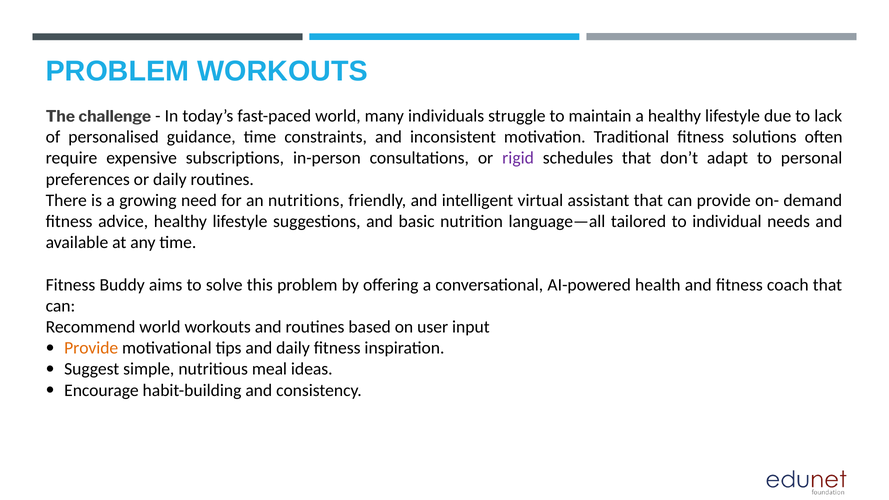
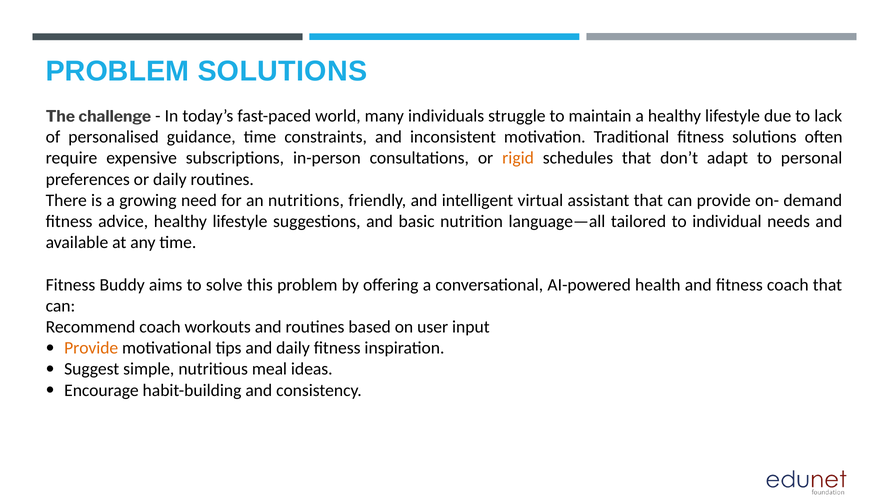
PROBLEM WORKOUTS: WORKOUTS -> SOLUTIONS (282, 71)
rigid colour: purple -> orange (518, 158)
Recommend world: world -> coach (160, 327)
